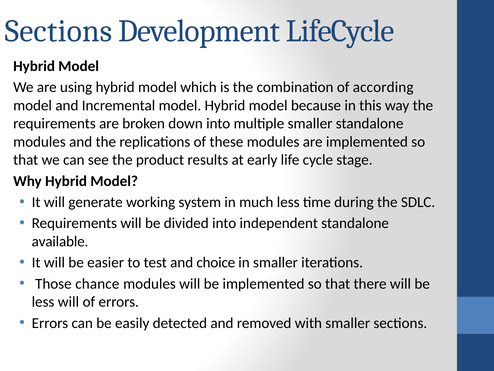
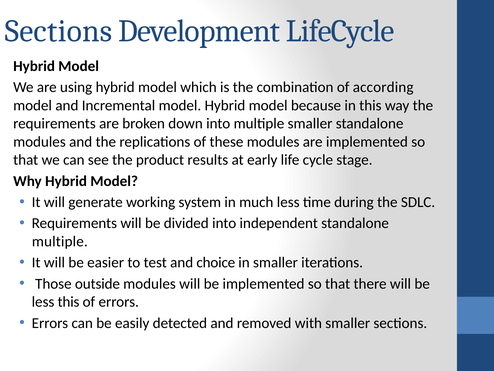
available: available -> multiple (60, 241)
chance: chance -> outside (97, 283)
less will: will -> this (69, 301)
